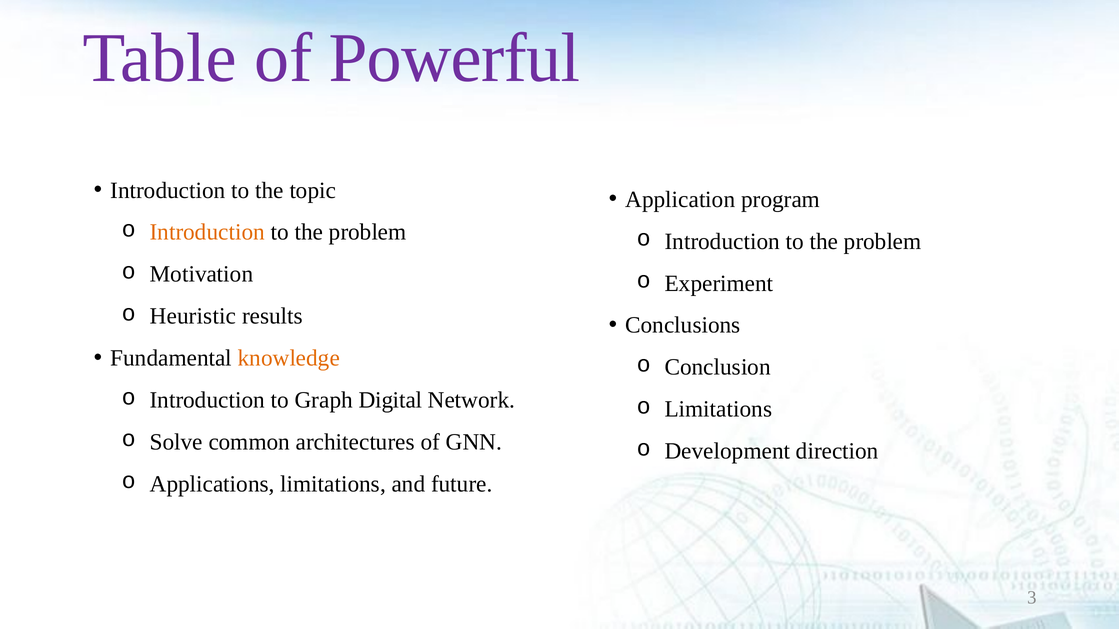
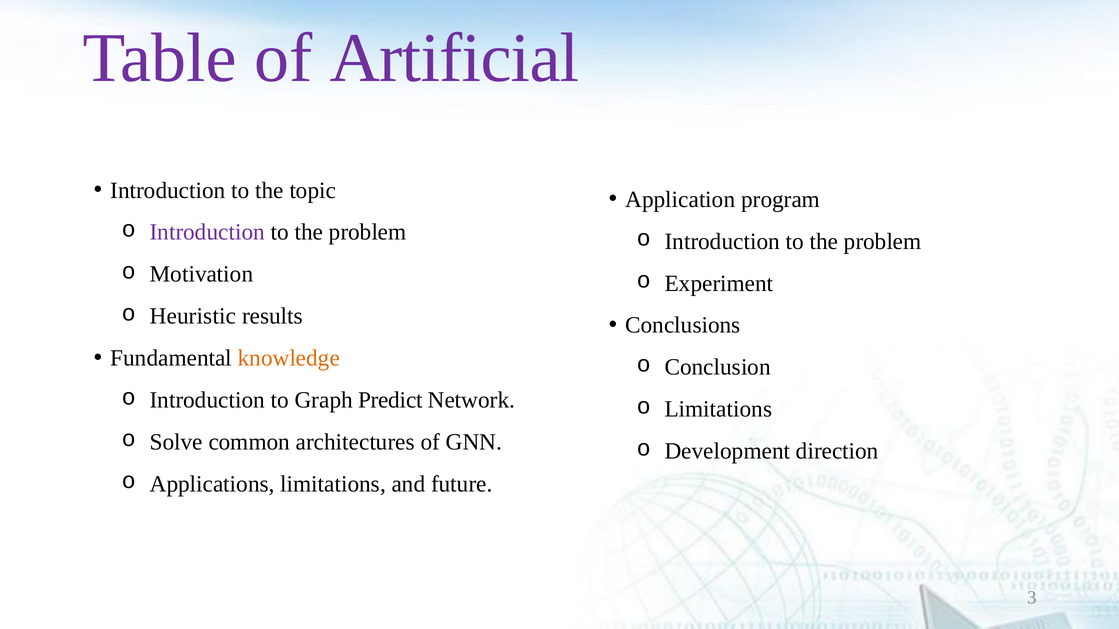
Powerful: Powerful -> Artificial (454, 58)
Introduction colour: orange -> purple (207, 232)
Digital: Digital -> Predict (390, 400)
